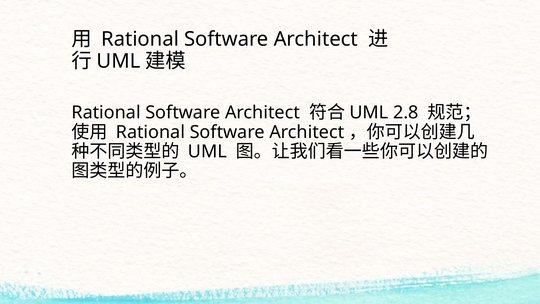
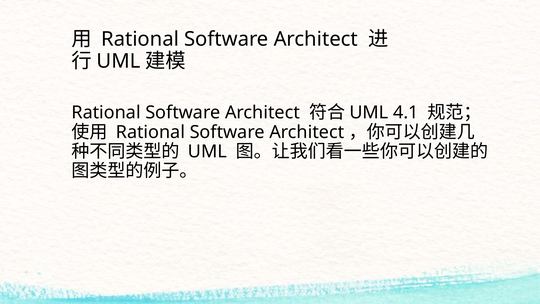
2.8: 2.8 -> 4.1 (406, 113)
